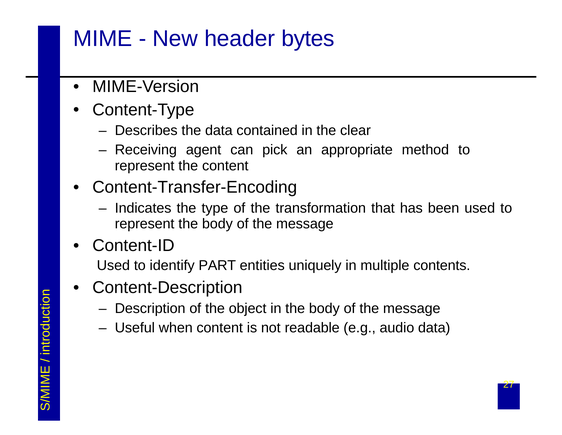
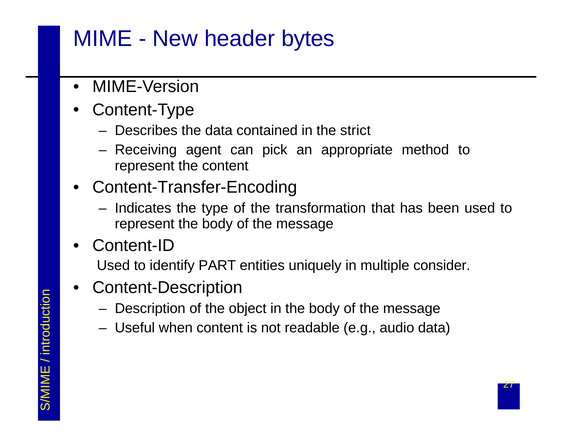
clear: clear -> strict (355, 130)
contents: contents -> consider (442, 265)
